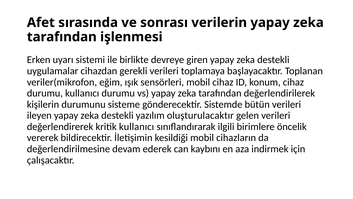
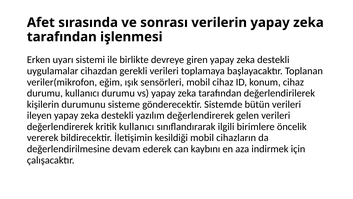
yazılım oluşturulacaktır: oluşturulacaktır -> değerlendirerek (200, 115)
